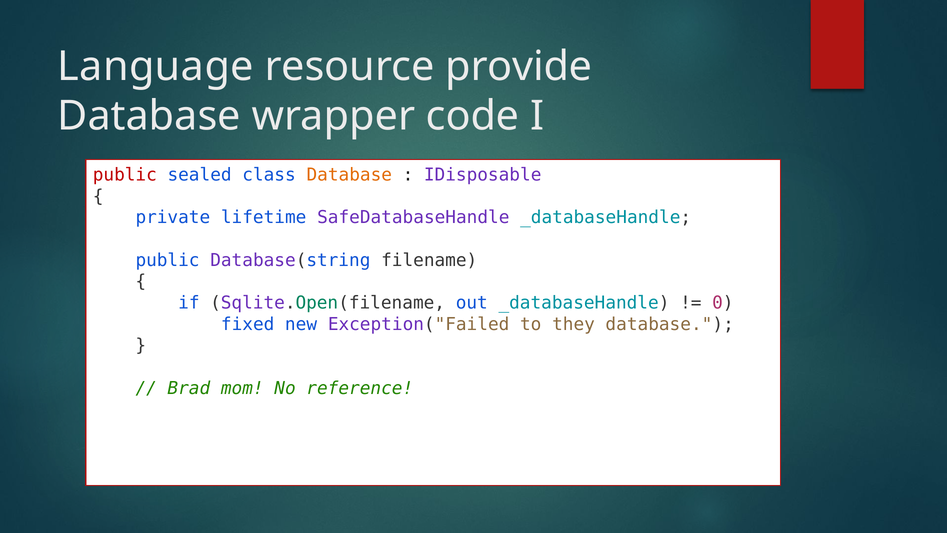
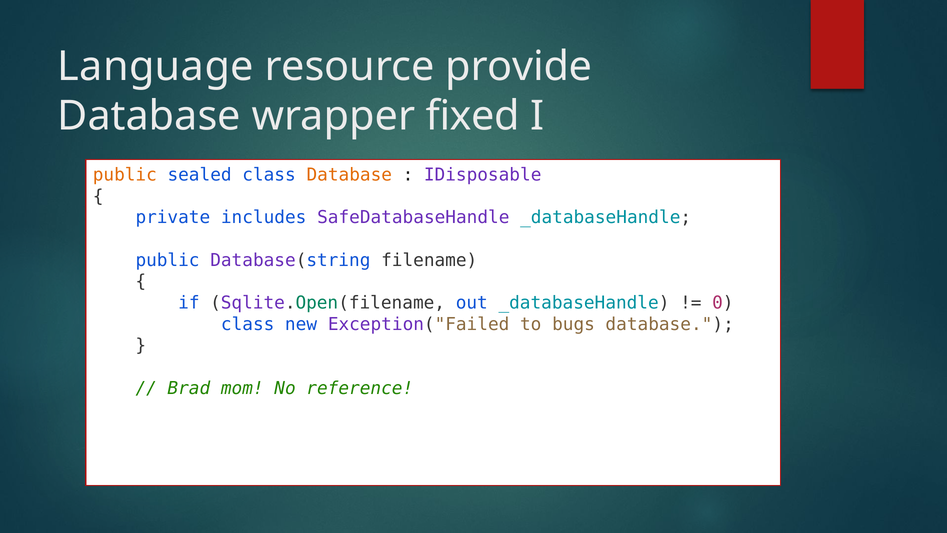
code: code -> fixed (473, 116)
public colour: red -> orange (125, 175)
lifetime: lifetime -> includes (264, 218)
fixed: fixed -> class (248, 324)
they: they -> bugs (574, 324)
